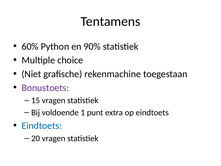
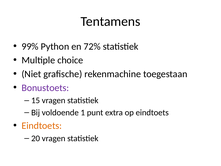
60%: 60% -> 99% (30, 46)
90%: 90% -> 72% (92, 46)
Eindtoets colour: blue -> orange (42, 125)
